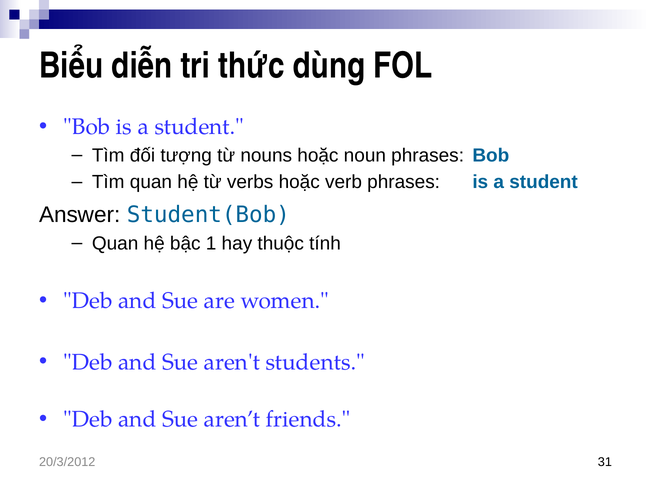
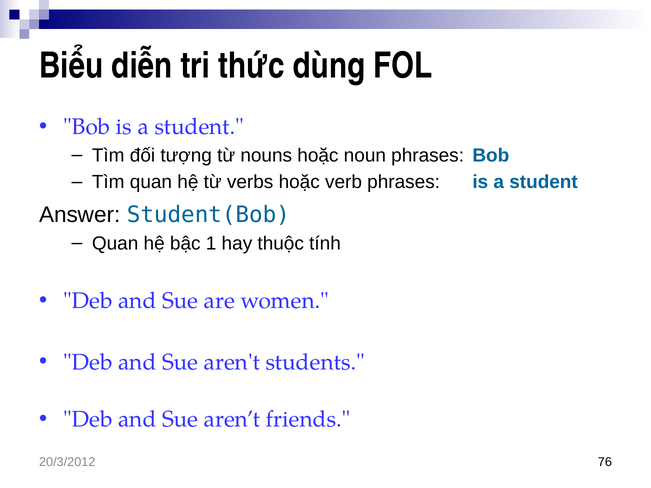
31: 31 -> 76 (605, 463)
